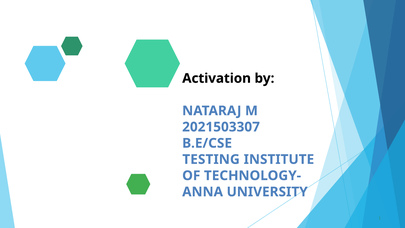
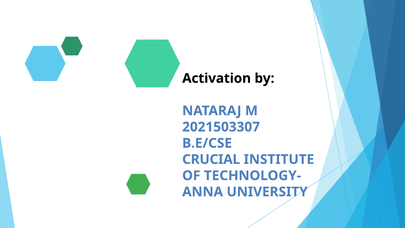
TESTING: TESTING -> CRUCIAL (211, 159)
